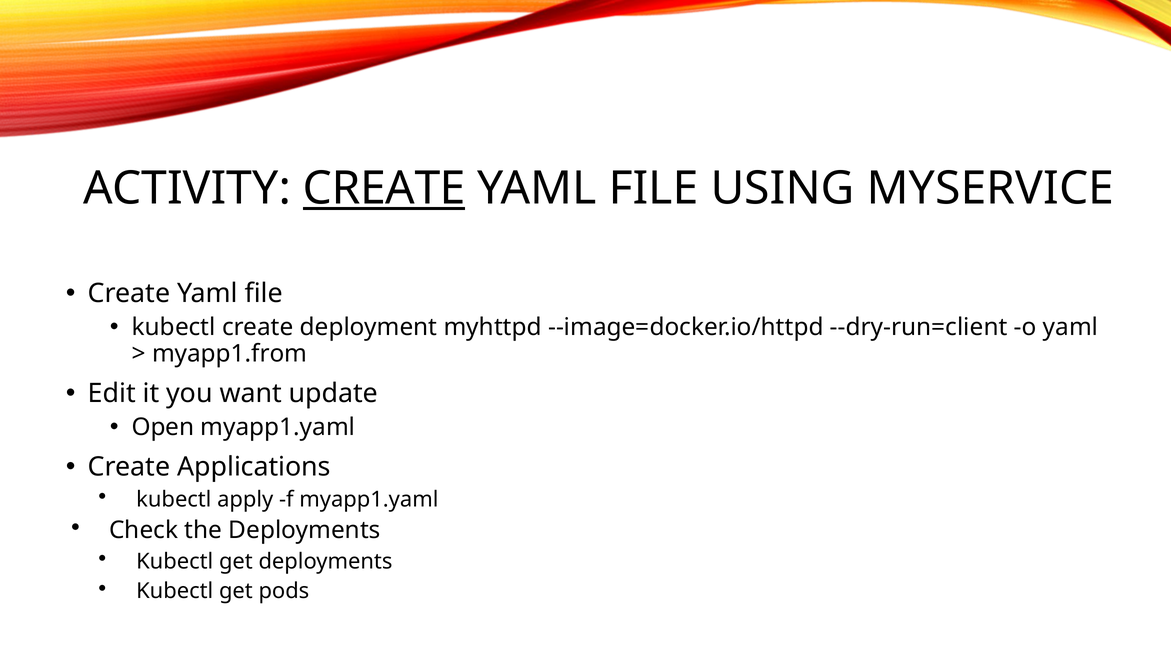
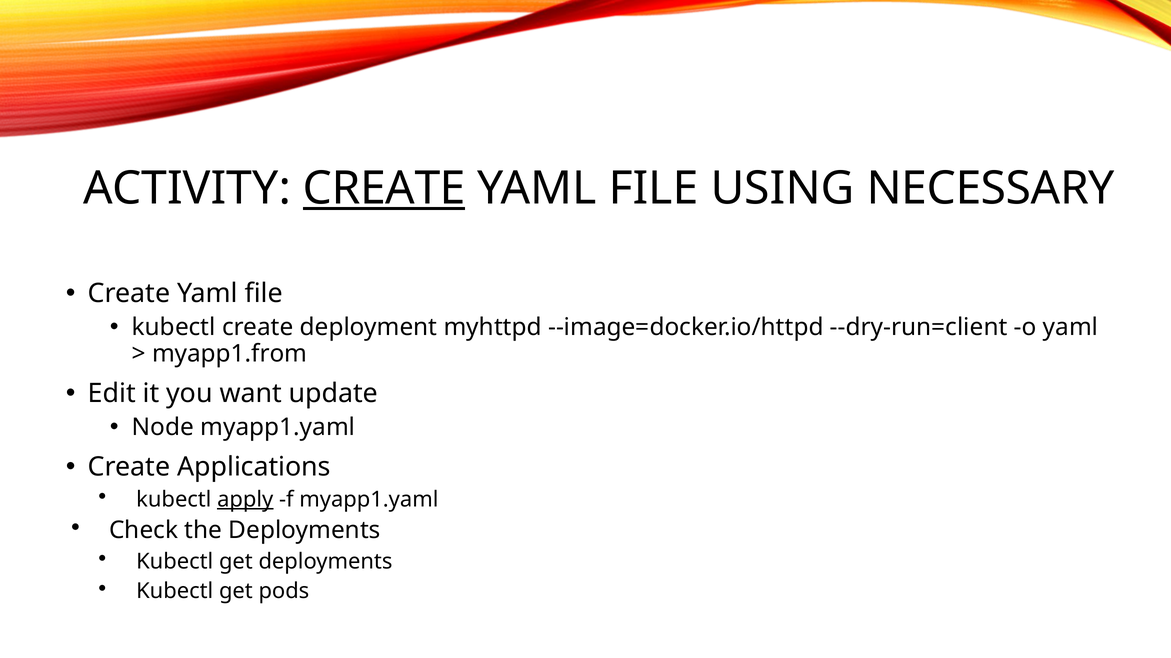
MYSERVICE: MYSERVICE -> NECESSARY (991, 189)
Open: Open -> Node (163, 428)
apply underline: none -> present (245, 500)
